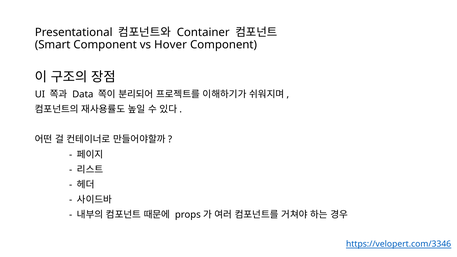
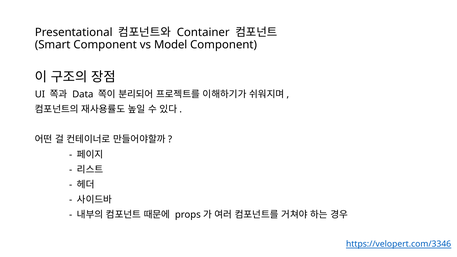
Hover: Hover -> Model (171, 45)
